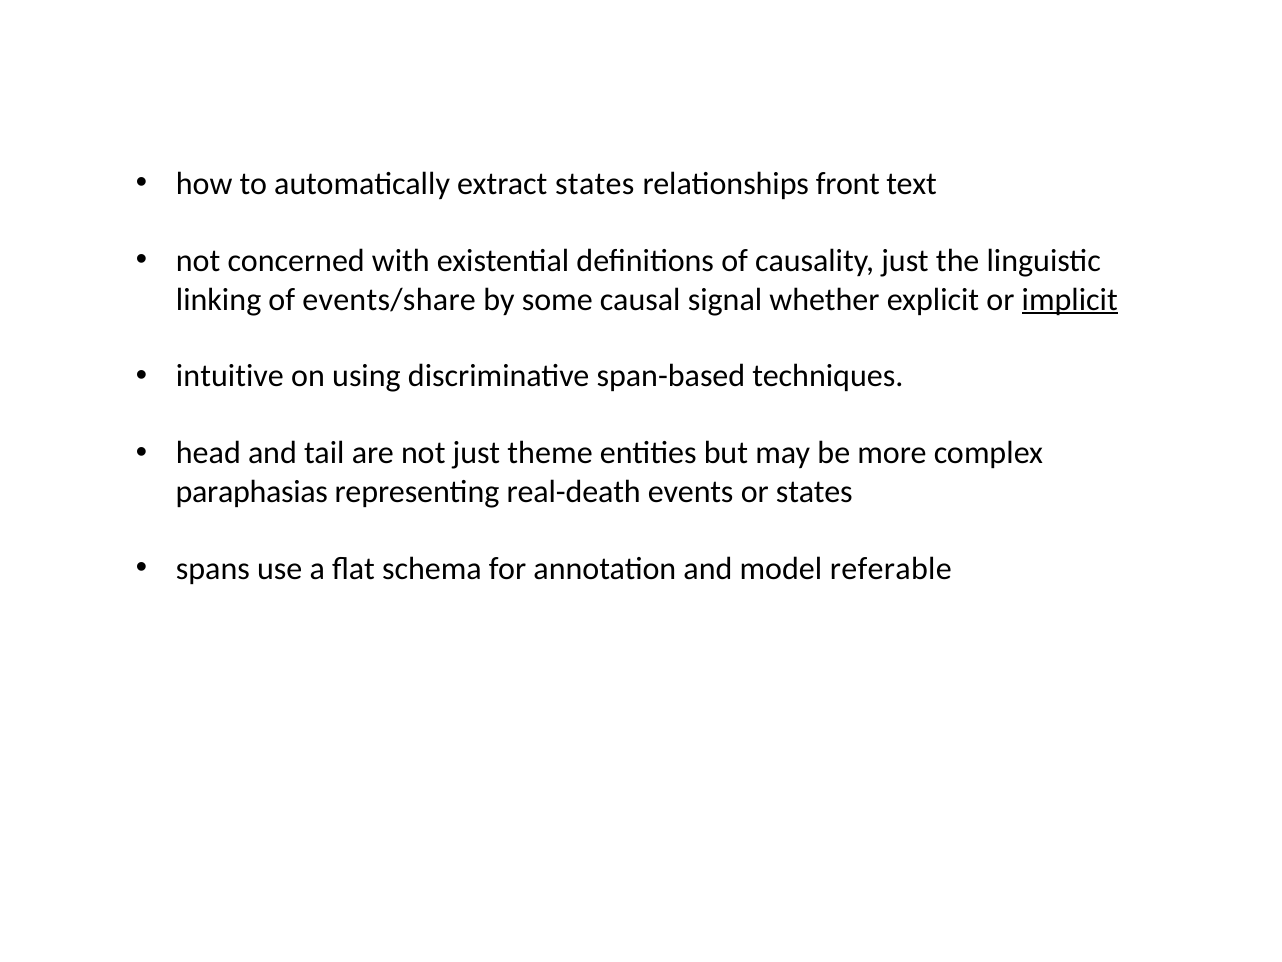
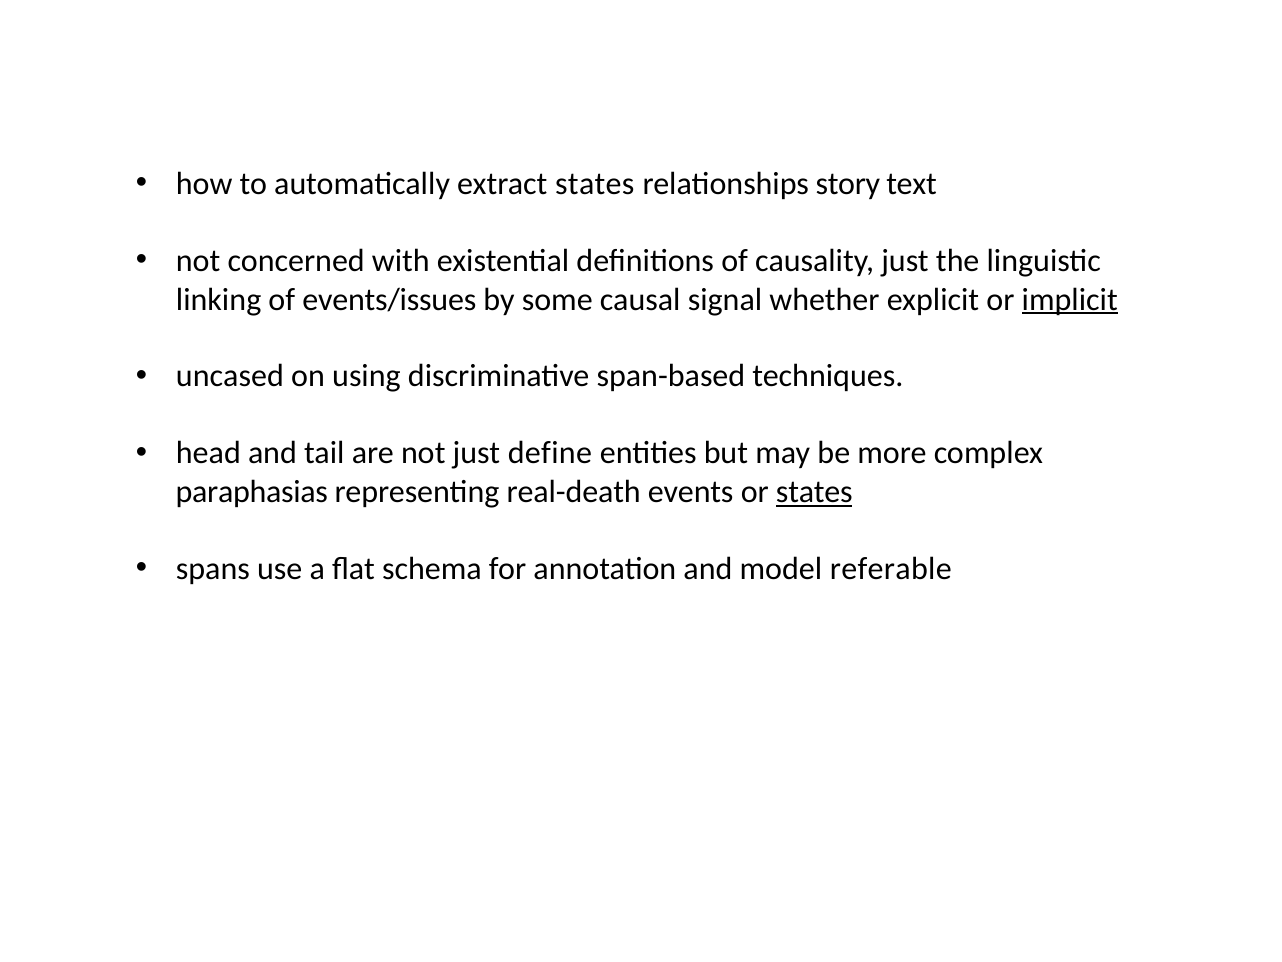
front: front -> story (848, 184)
events/share: events/share -> events/issues (389, 299)
intuitive: intuitive -> uncased (230, 376)
theme: theme -> define (550, 453)
states underline: none -> present (814, 492)
